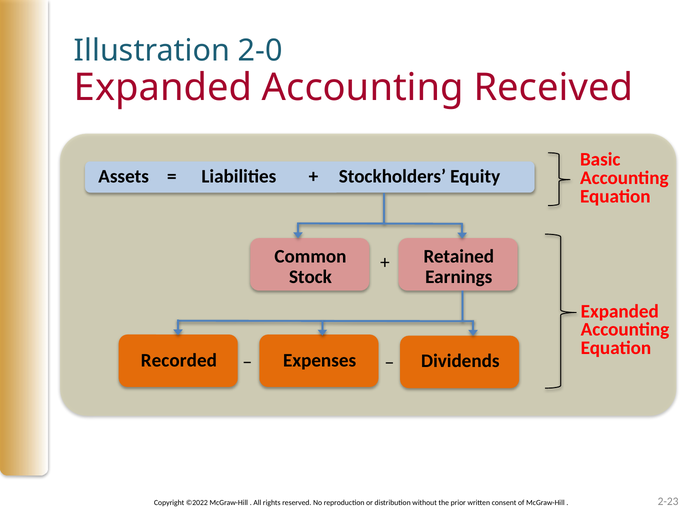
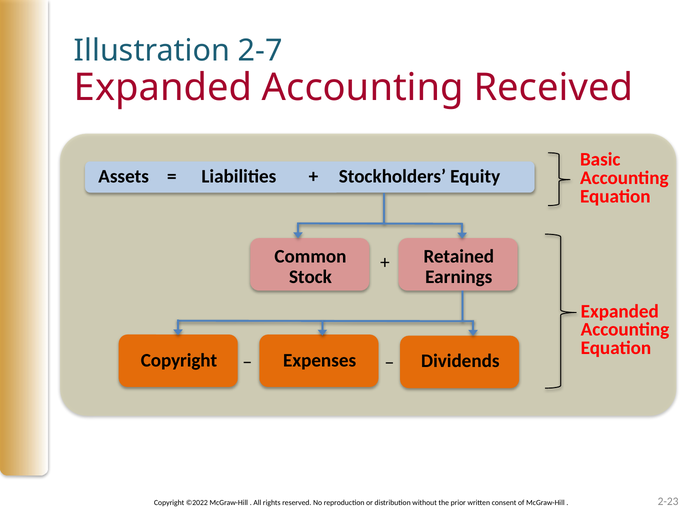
2-0: 2-0 -> 2-7 (260, 51)
Recorded: Recorded -> Copyright (179, 360)
